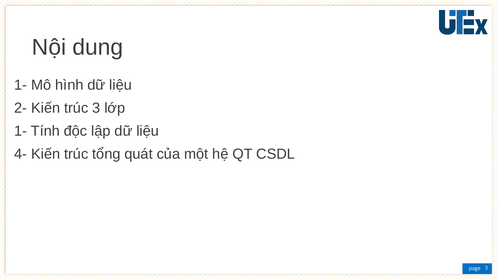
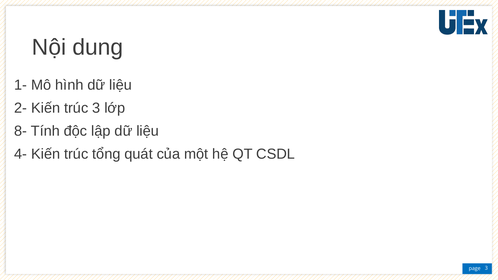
1-: 1- -> 8- (21, 131)
